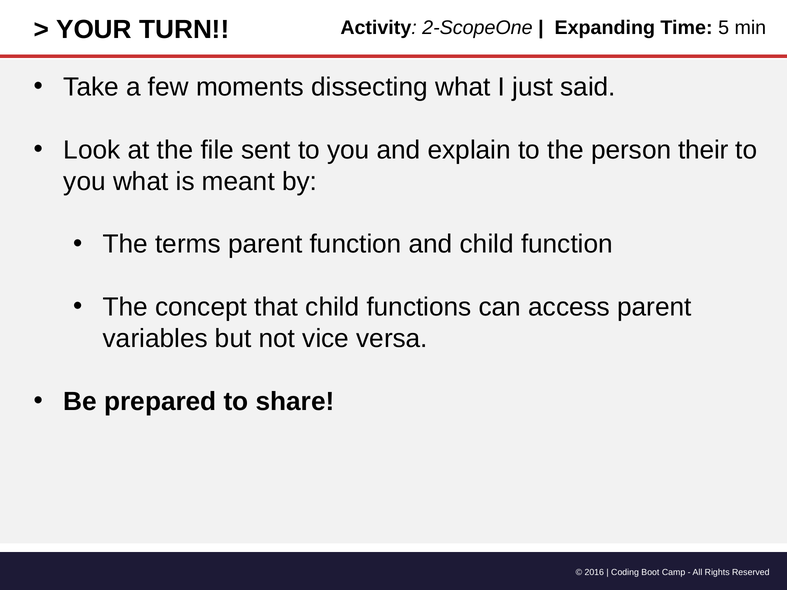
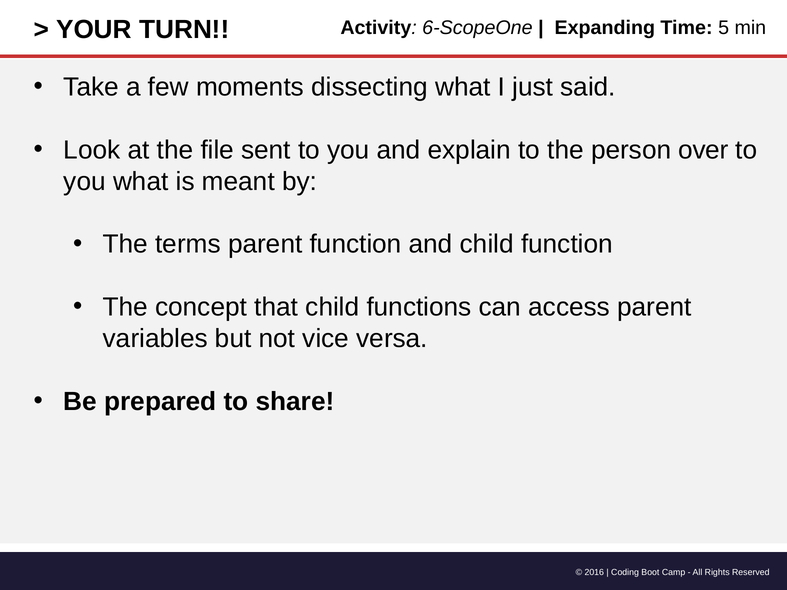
2-ScopeOne: 2-ScopeOne -> 6-ScopeOne (477, 28)
their: their -> over (703, 150)
